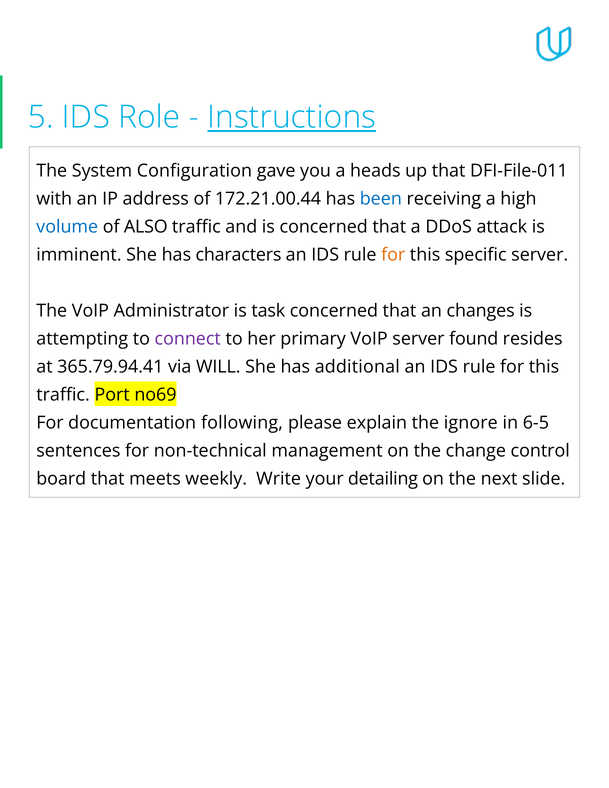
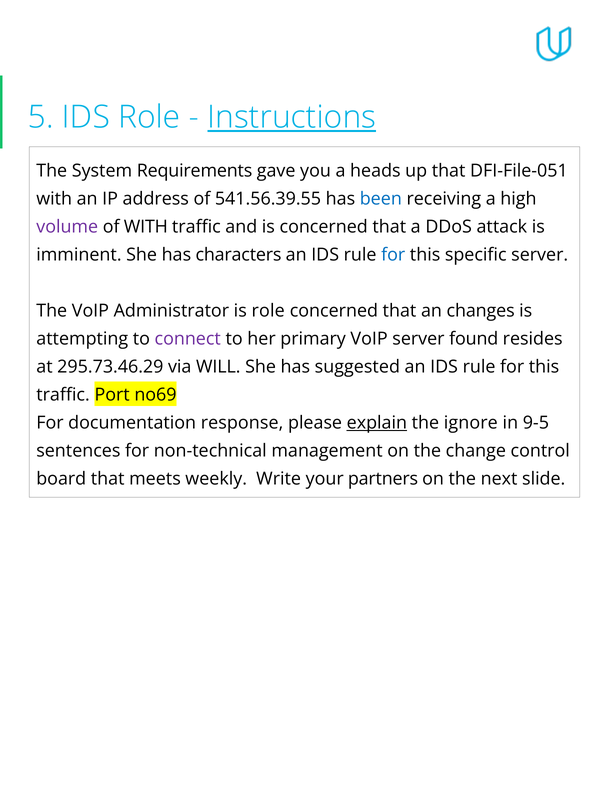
Configuration: Configuration -> Requirements (195, 171)
DFI-File-011: DFI-File-011 -> DFI-File-051 (519, 171)
172.21.00.44: 172.21.00.44 -> 541.56.39.55 (268, 199)
volume colour: blue -> purple (67, 227)
of ALSO: ALSO -> WITH (146, 227)
for colour: orange -> blue (393, 255)
is task: task -> role (268, 311)
365.79.94.41: 365.79.94.41 -> 295.73.46.29 (110, 367)
additional: additional -> suggested (357, 367)
following: following -> response (242, 423)
explain underline: none -> present (377, 423)
6-5: 6-5 -> 9-5 (536, 423)
detailing: detailing -> partners (383, 479)
